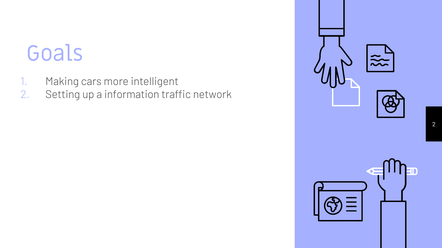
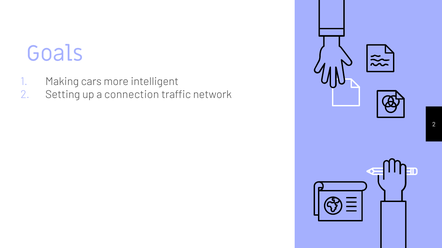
information: information -> connection (132, 95)
